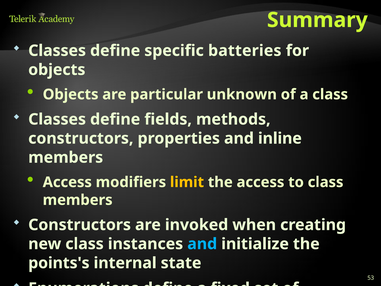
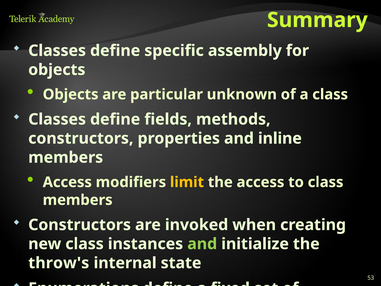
batteries: batteries -> assembly (245, 51)
and colour: light blue -> light green (202, 244)
points's: points's -> throw's (59, 263)
